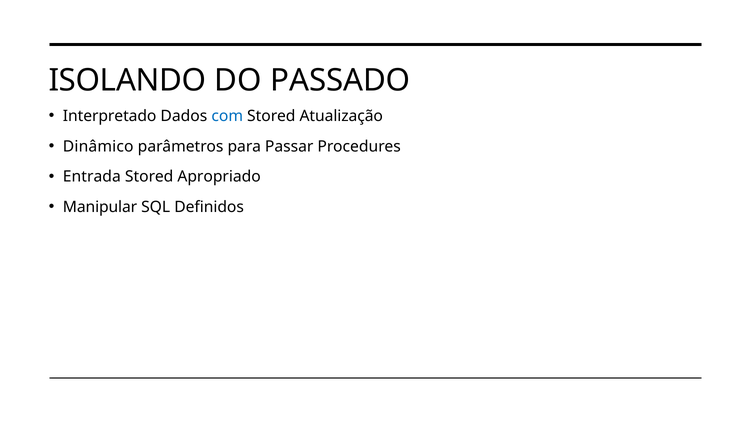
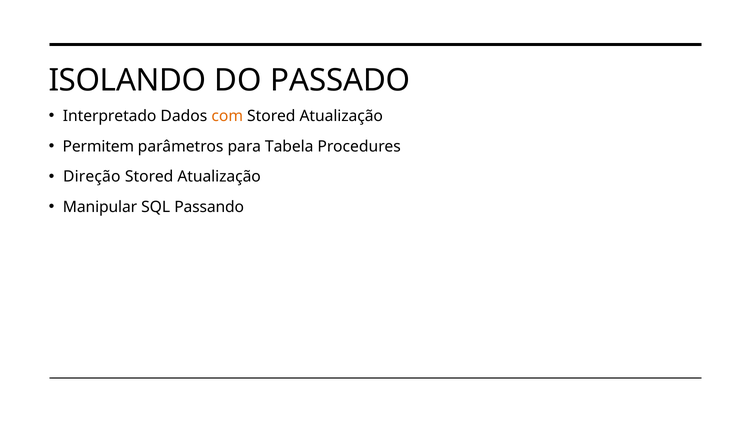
com colour: blue -> orange (227, 116)
Dinâmico: Dinâmico -> Permitem (98, 147)
Passar: Passar -> Tabela (289, 147)
Entrada: Entrada -> Direção (92, 177)
Apropriado: Apropriado -> Atualização (219, 177)
Definidos: Definidos -> Passando (209, 207)
